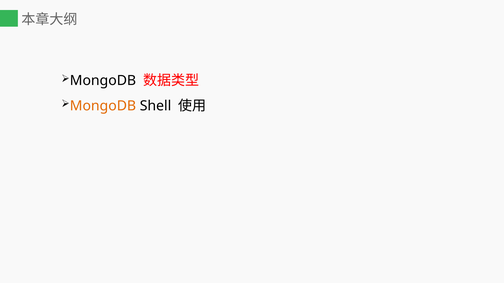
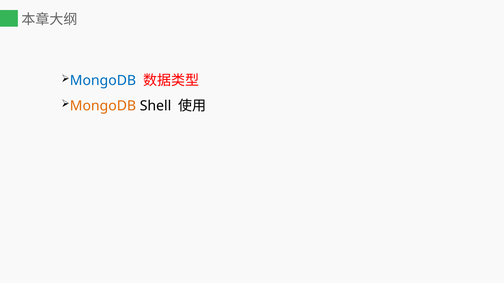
MongoDB colour: black -> blue (103, 81)
